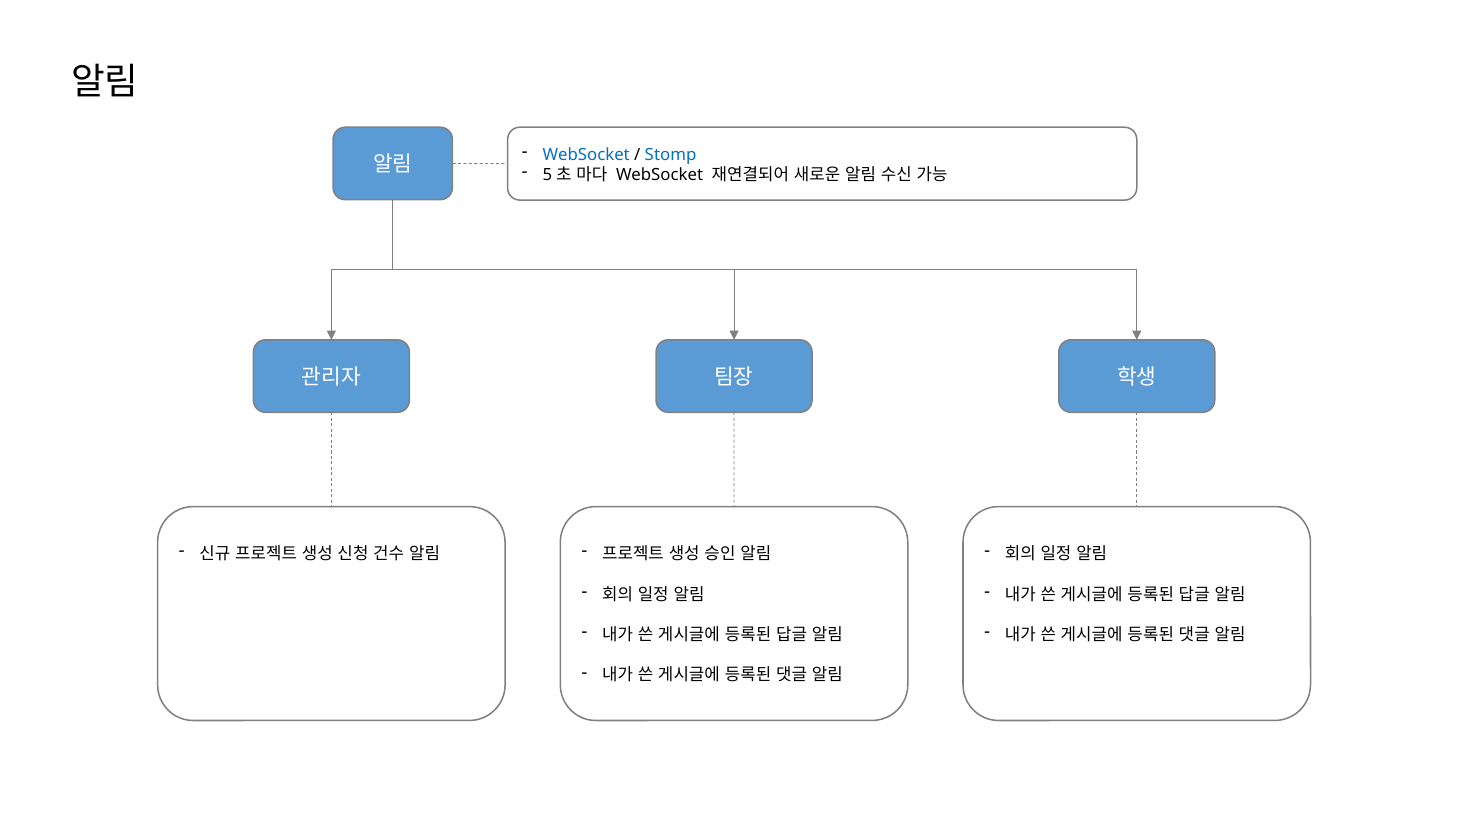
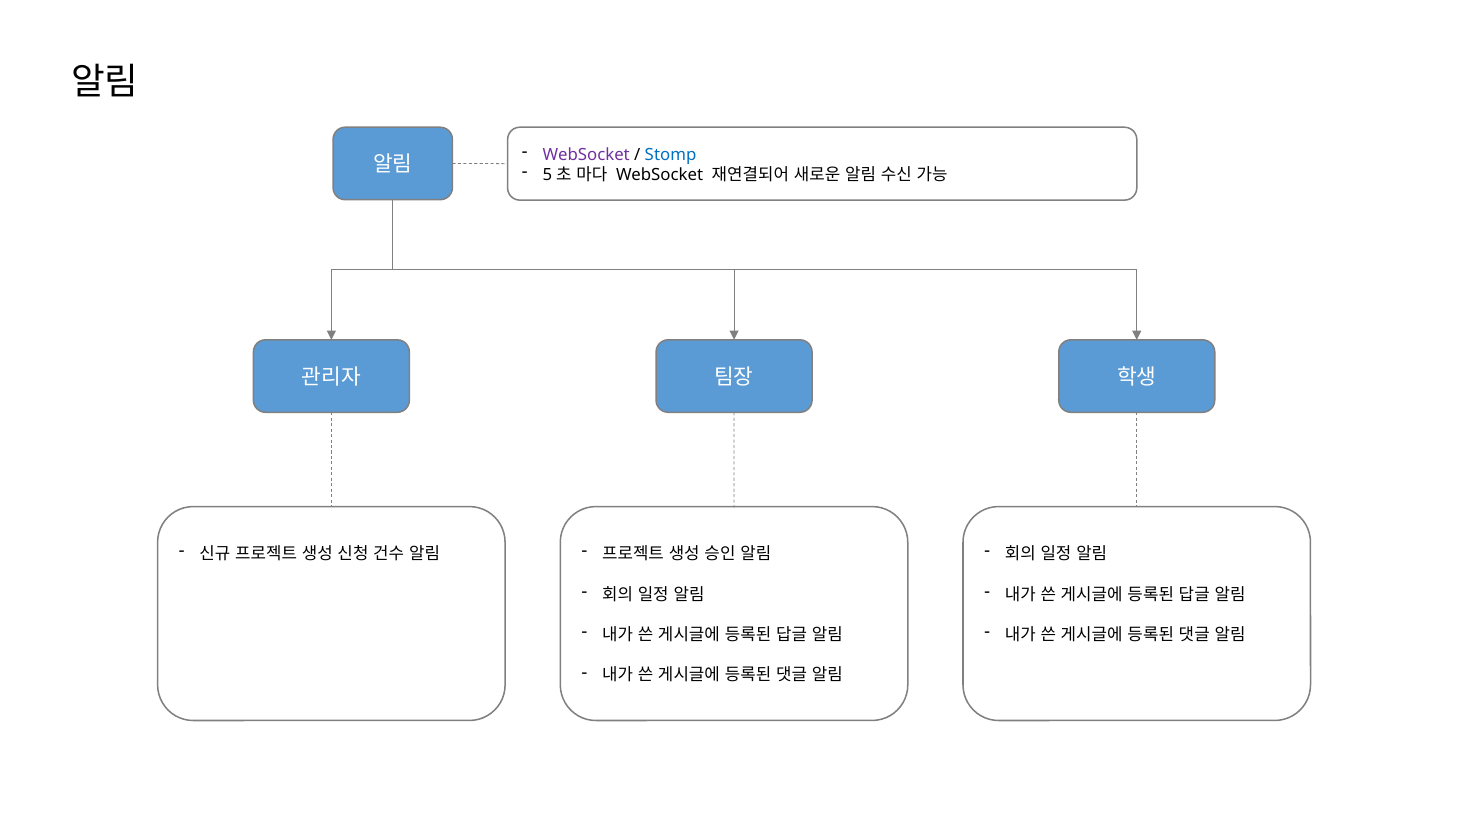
WebSocket colour: blue -> purple (586, 155)
